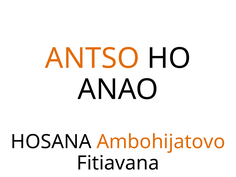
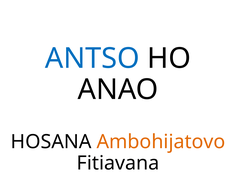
ANTSO colour: orange -> blue (92, 58)
